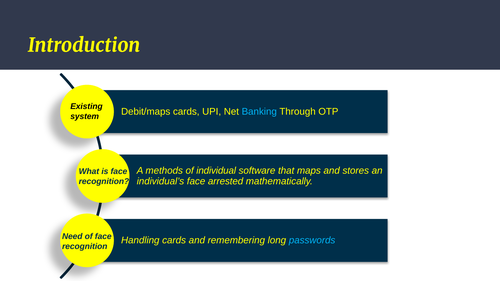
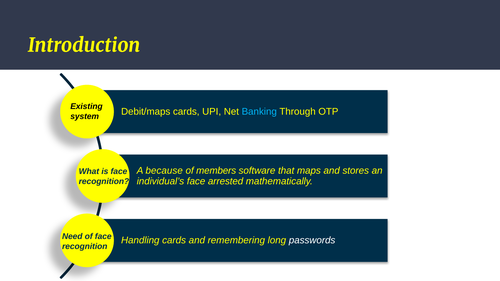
methods: methods -> because (164, 171)
individual: individual -> members (216, 171)
passwords colour: light blue -> white (312, 241)
